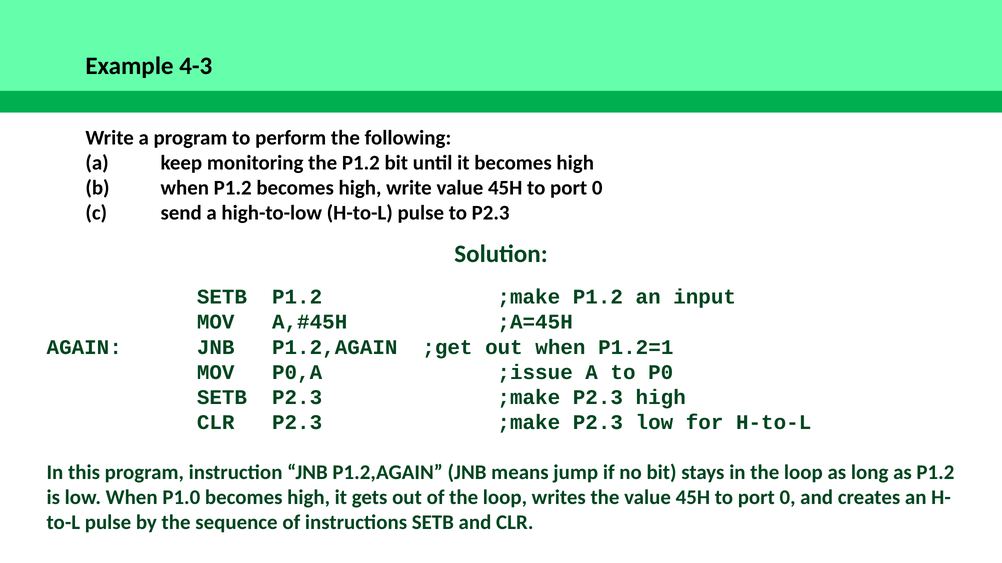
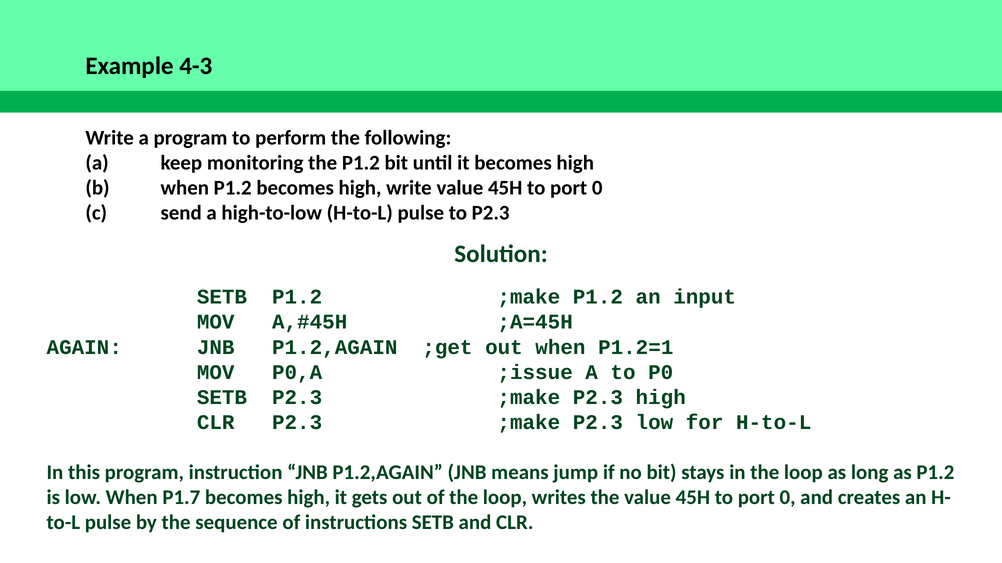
P1.0: P1.0 -> P1.7 (181, 498)
